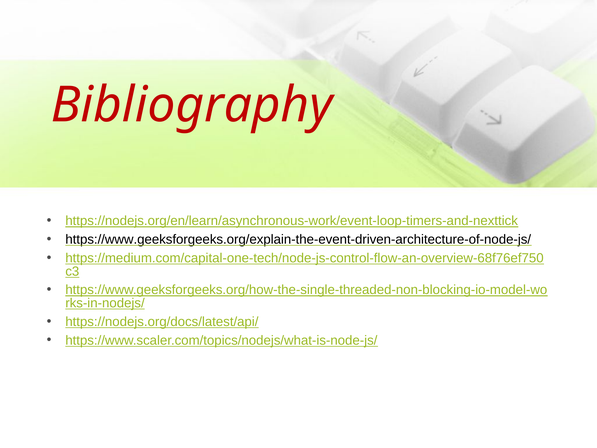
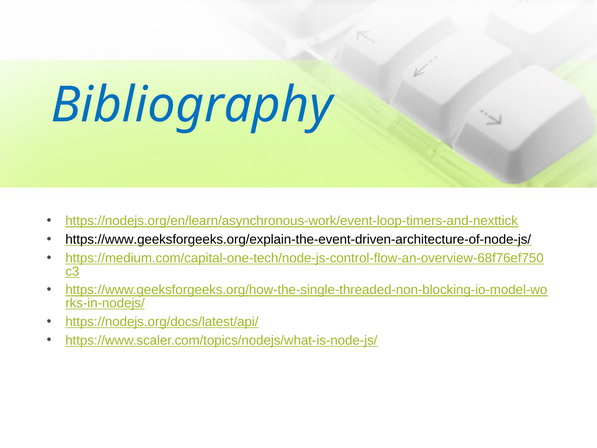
Bibliography colour: red -> blue (192, 105)
